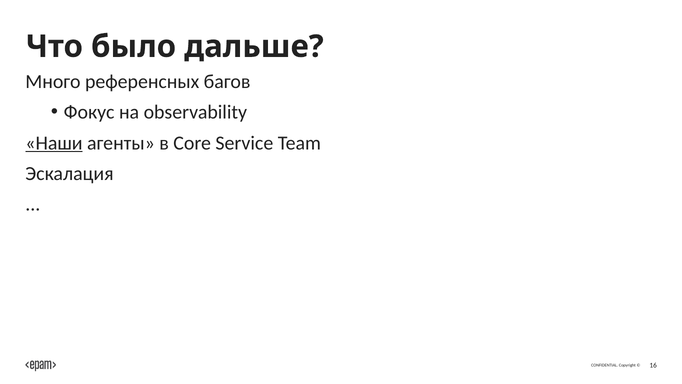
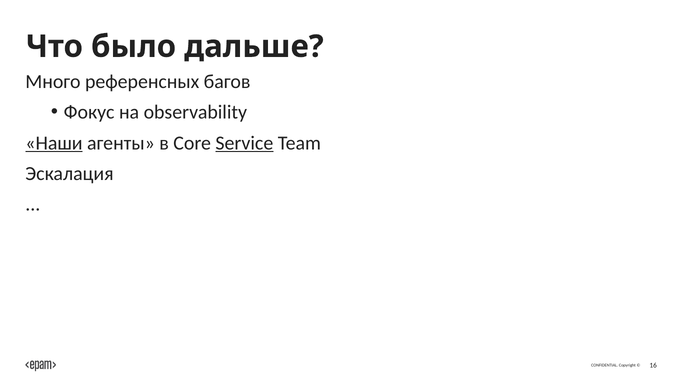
Service underline: none -> present (244, 143)
